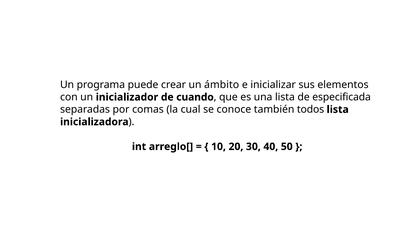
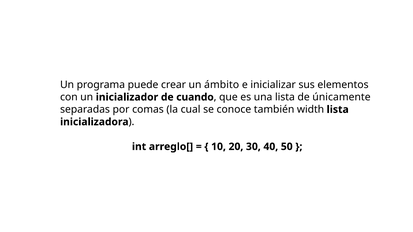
especificada: especificada -> únicamente (342, 97)
todos: todos -> width (311, 110)
